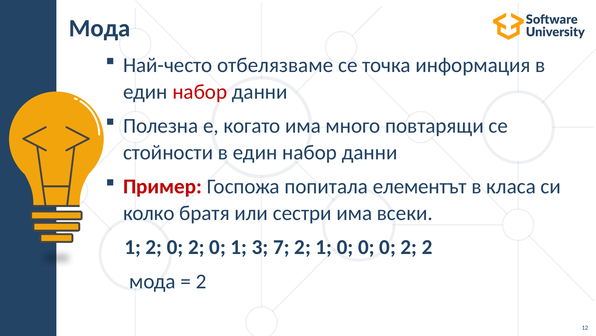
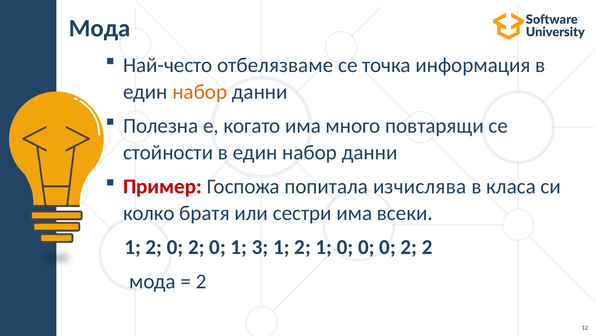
набор colour: red -> orange (200, 92)
елементът: елементът -> изчислява (420, 186)
3 7: 7 -> 1 (281, 247)
